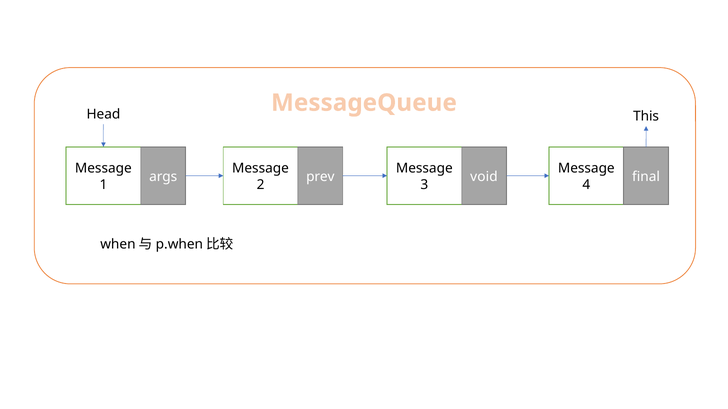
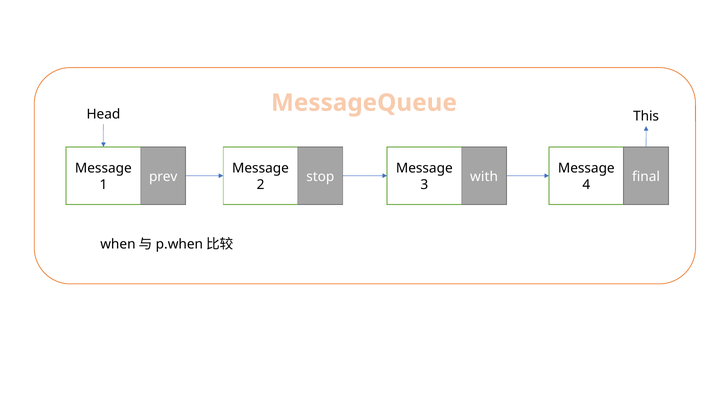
args: args -> prev (163, 177)
prev: prev -> stop (320, 177)
void: void -> with (484, 177)
